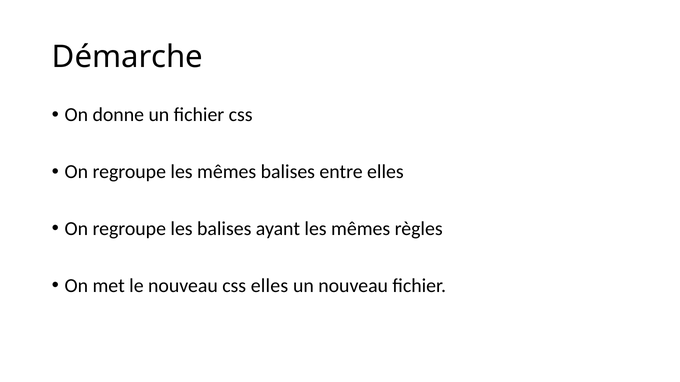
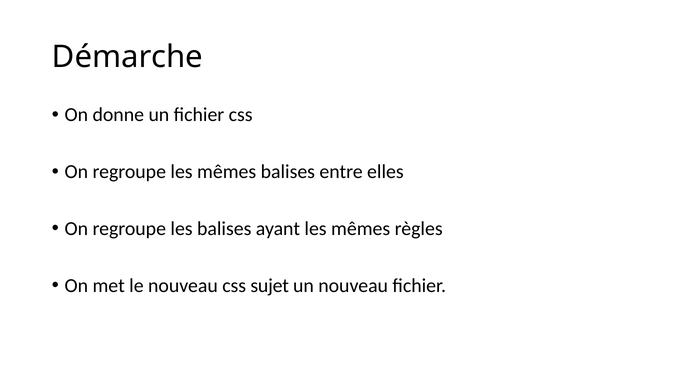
css elles: elles -> sujet (270, 286)
